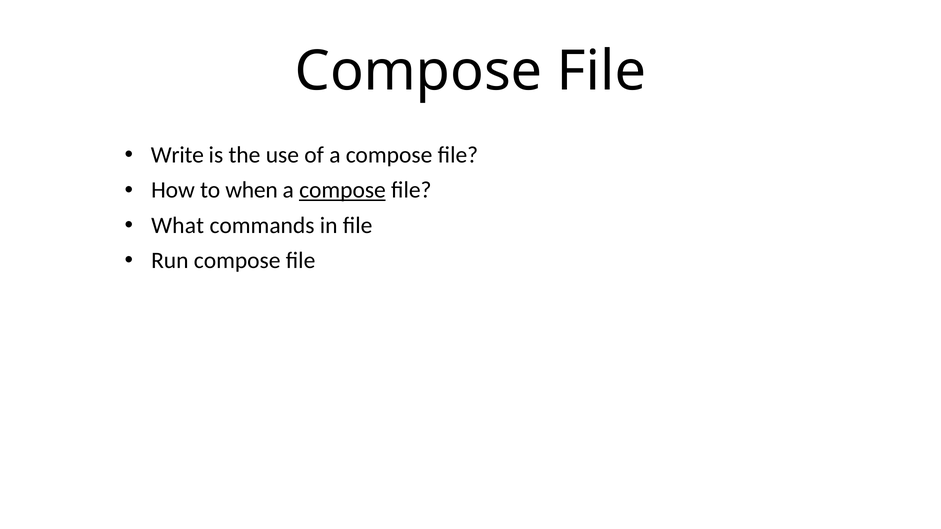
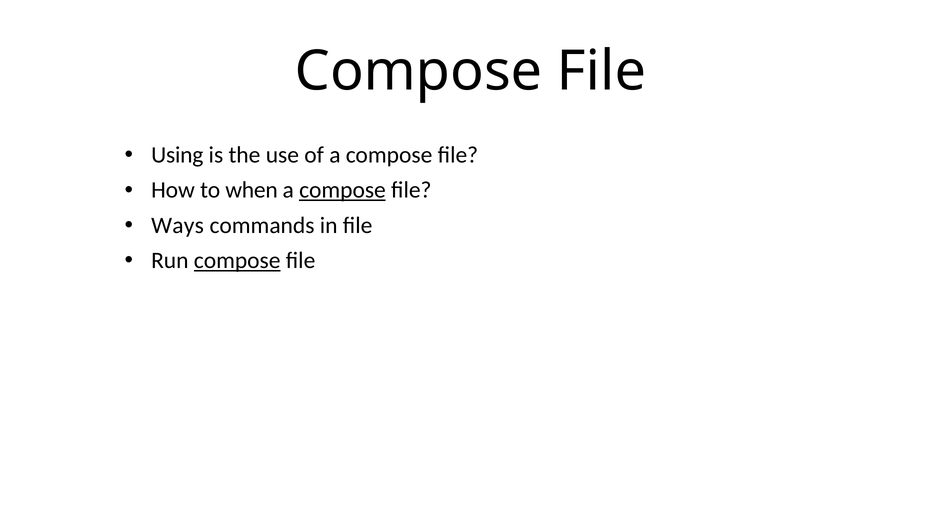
Write: Write -> Using (177, 155)
What: What -> Ways (178, 226)
compose underline: none -> present (237, 261)
